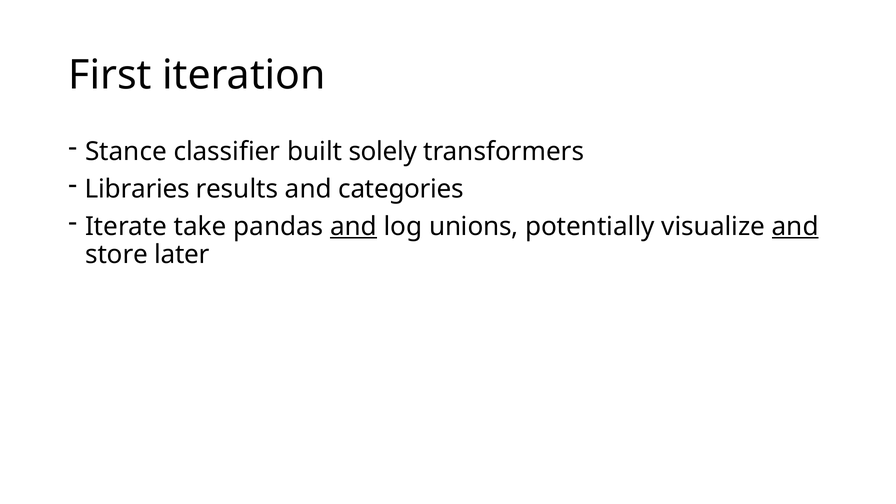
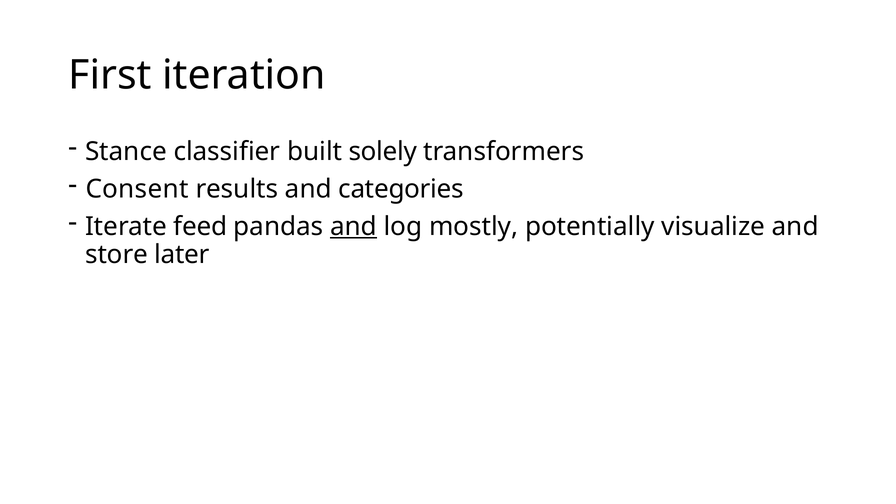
Libraries: Libraries -> Consent (137, 189)
take: take -> feed (200, 227)
unions: unions -> mostly (474, 227)
and underline: present -> none (795, 227)
